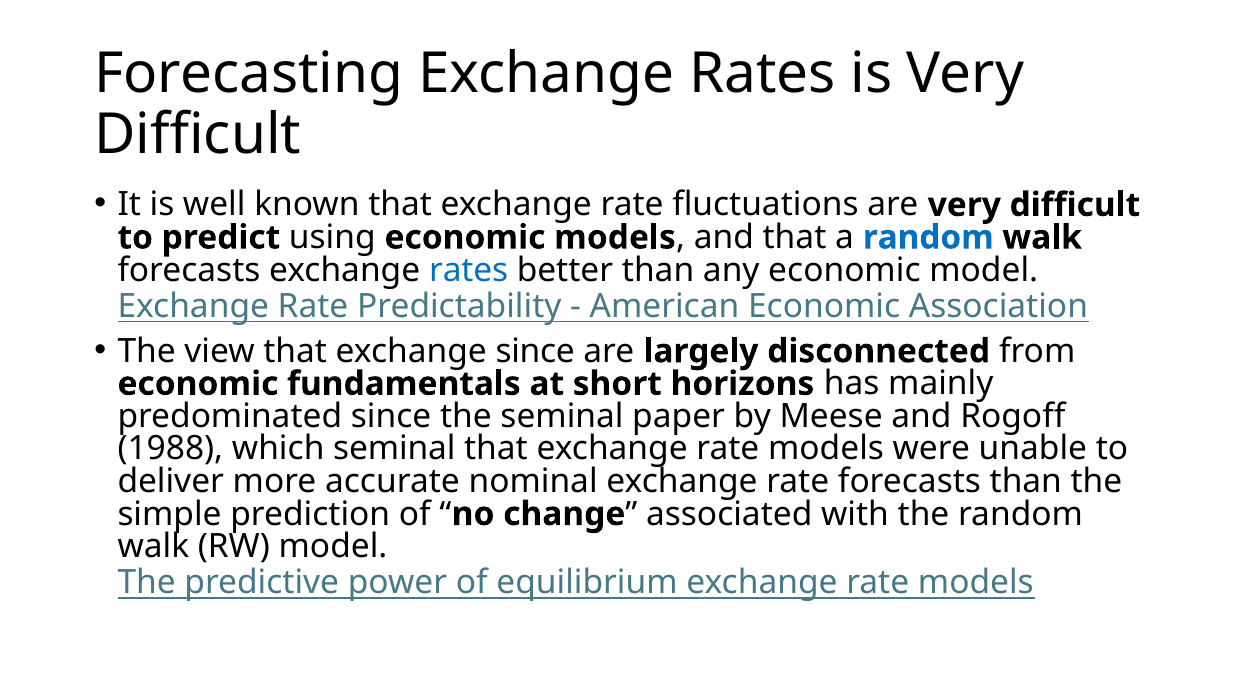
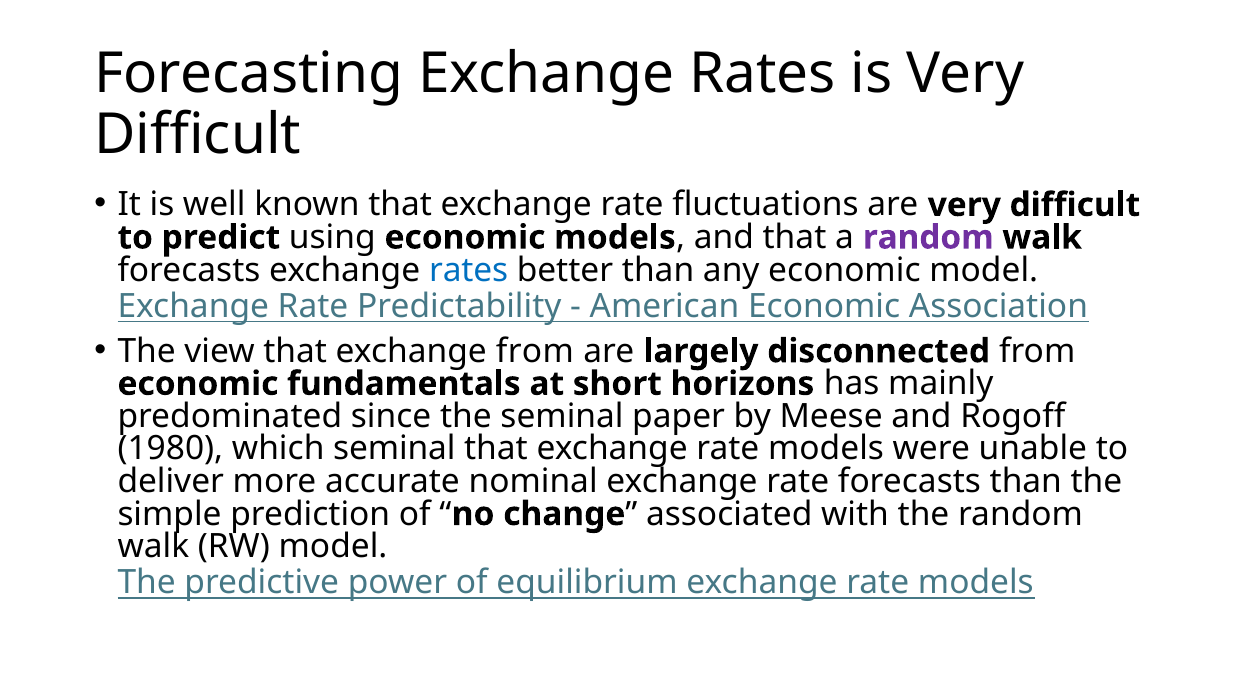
random colour: blue -> purple (928, 237)
exchange since: since -> from (535, 351)
1988: 1988 -> 1980 (170, 449)
